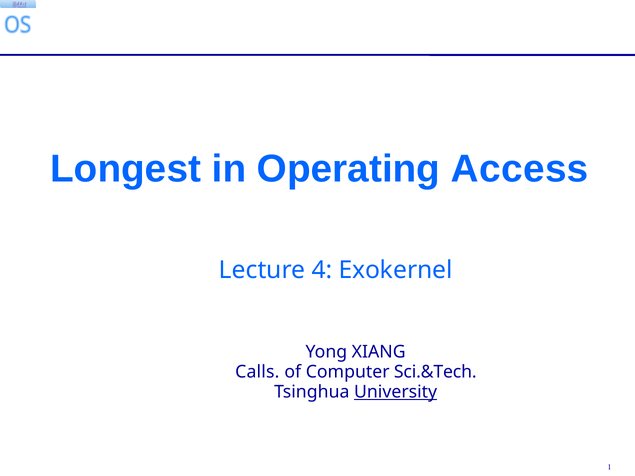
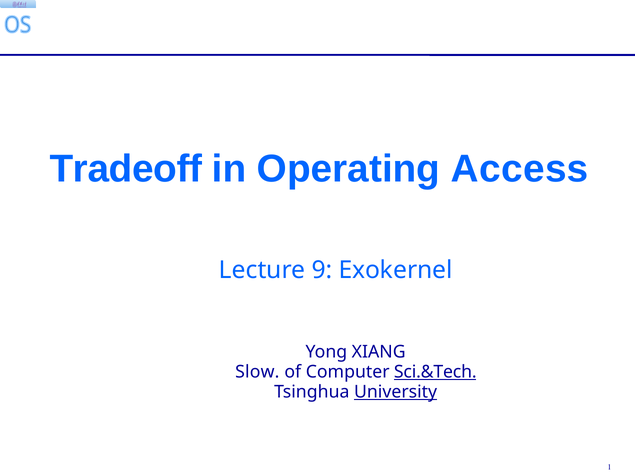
Longest: Longest -> Tradeoff (126, 169)
4: 4 -> 9 (322, 270)
Calls: Calls -> Slow (257, 372)
Sci.&Tech underline: none -> present (435, 372)
